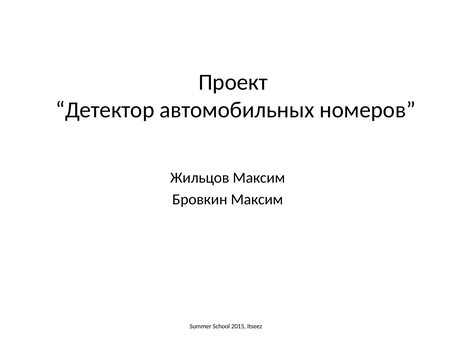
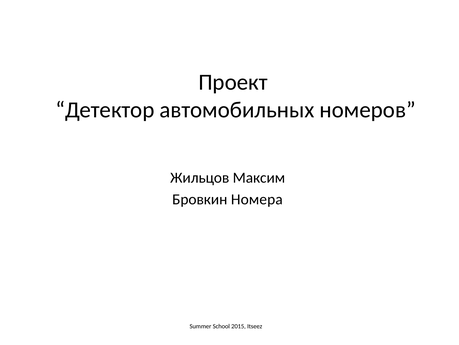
Бровкин Максим: Максим -> Номера (257, 199)
